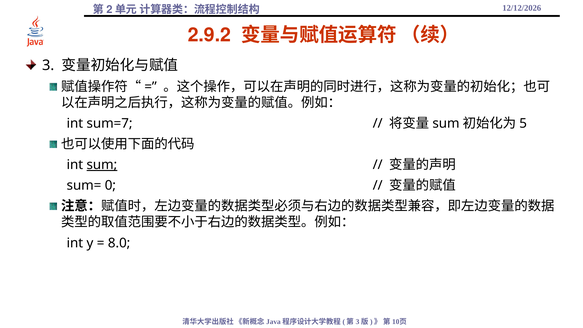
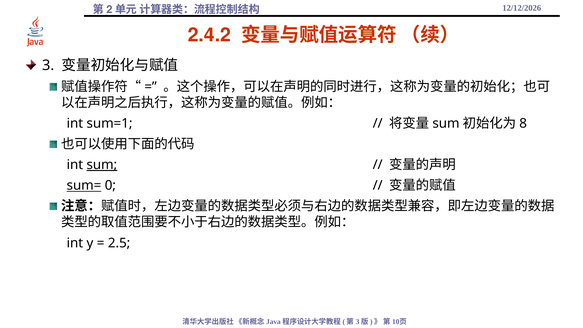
2.9.2: 2.9.2 -> 2.4.2 (209, 35)
sum=7: sum=7 -> sum=1 (110, 123)
5: 5 -> 8 (523, 123)
sum= underline: none -> present (84, 185)
8.0: 8.0 -> 2.5 (119, 243)
